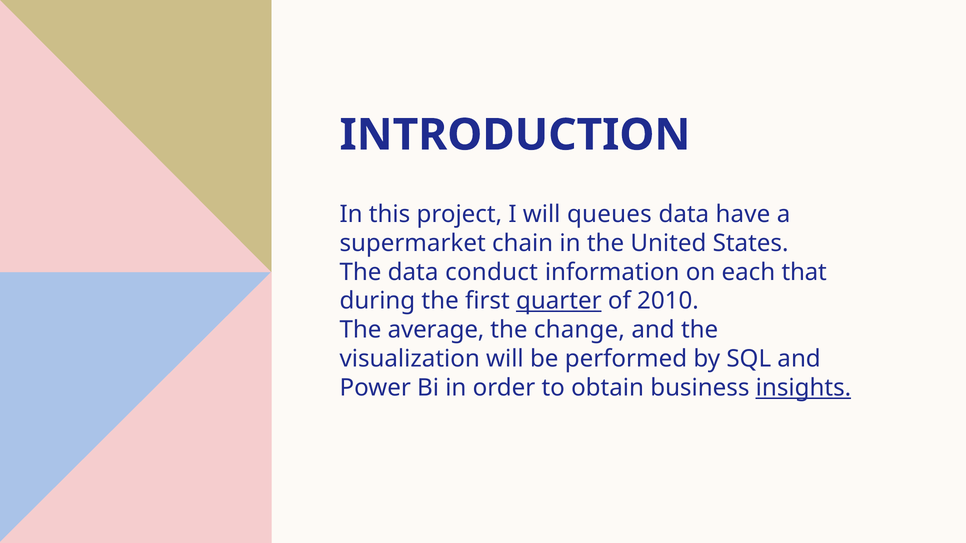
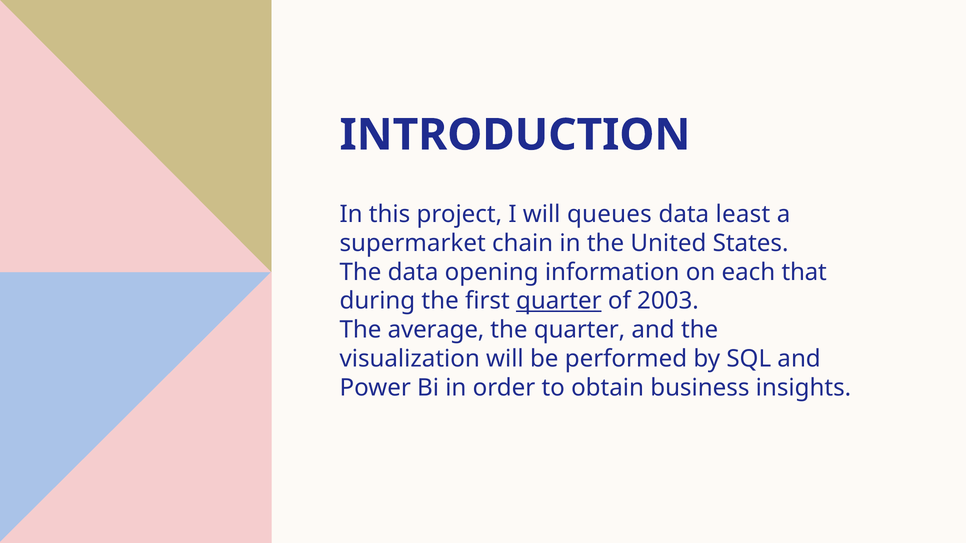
have: have -> least (743, 214)
conduct: conduct -> opening (492, 272)
2010: 2010 -> 2003 (668, 301)
the change: change -> quarter (580, 330)
insights underline: present -> none (803, 388)
